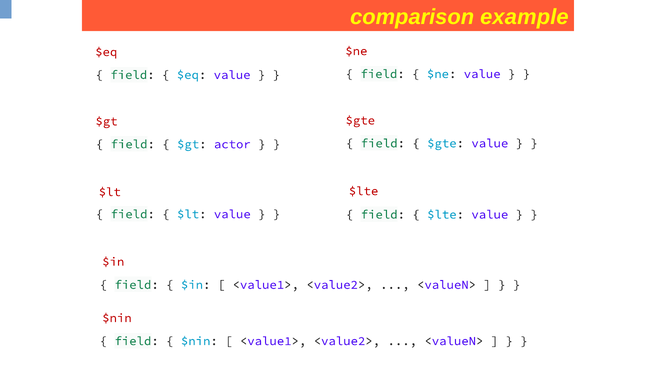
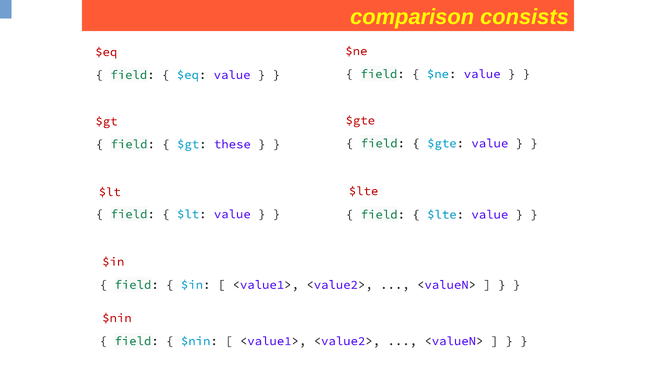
example: example -> consists (524, 17)
actor: actor -> these (232, 144)
